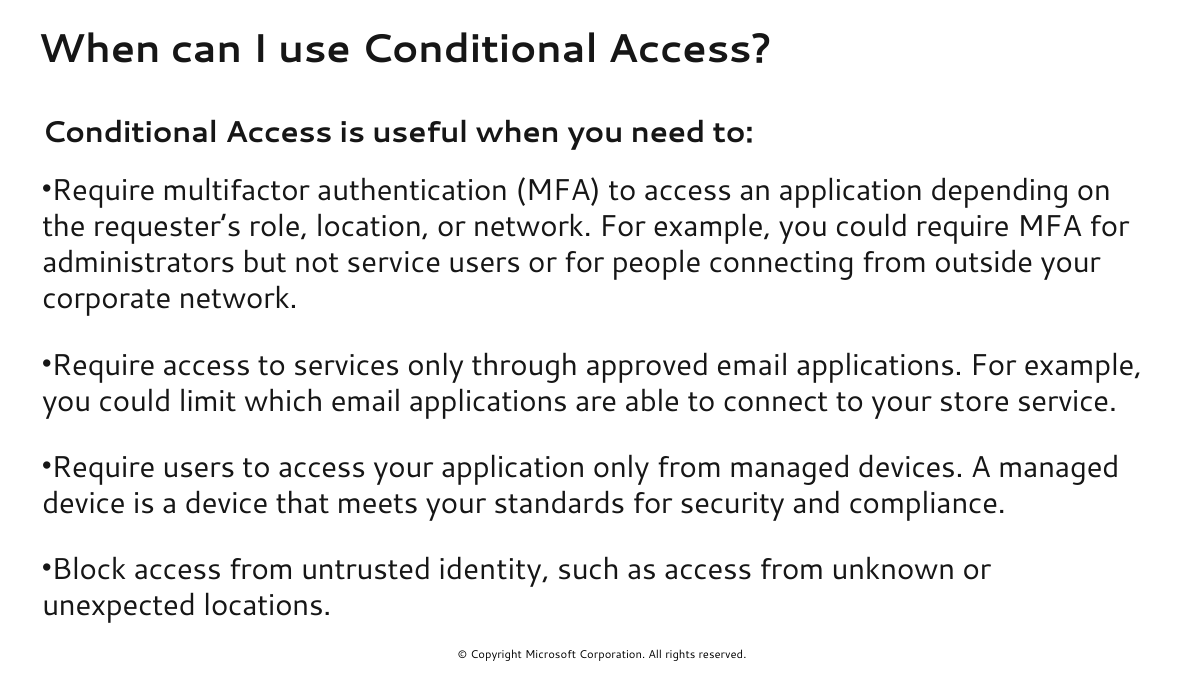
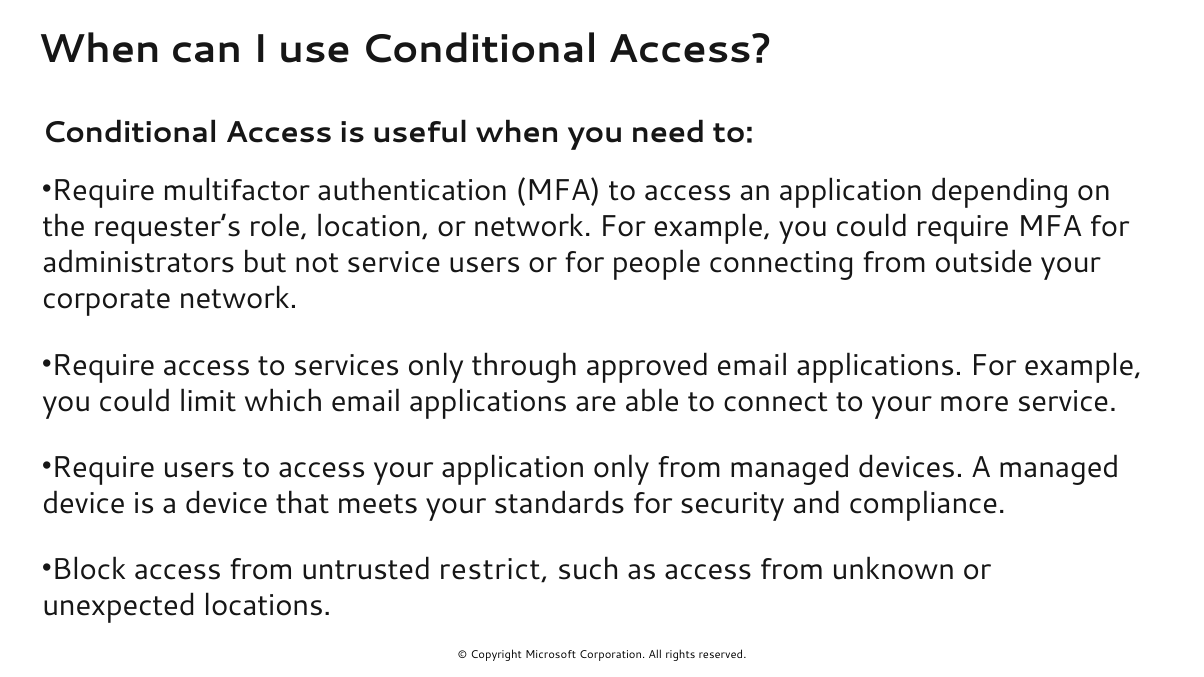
store: store -> more (974, 401)
identity: identity -> restrict (494, 570)
